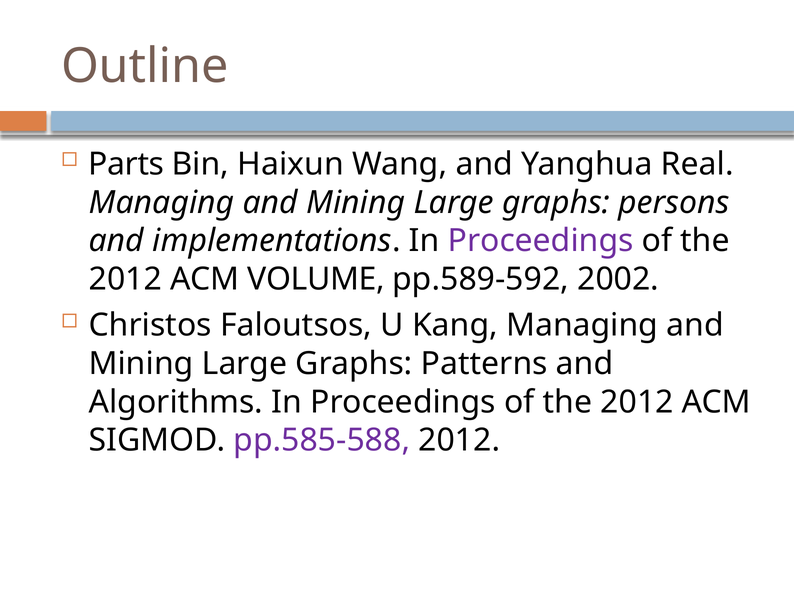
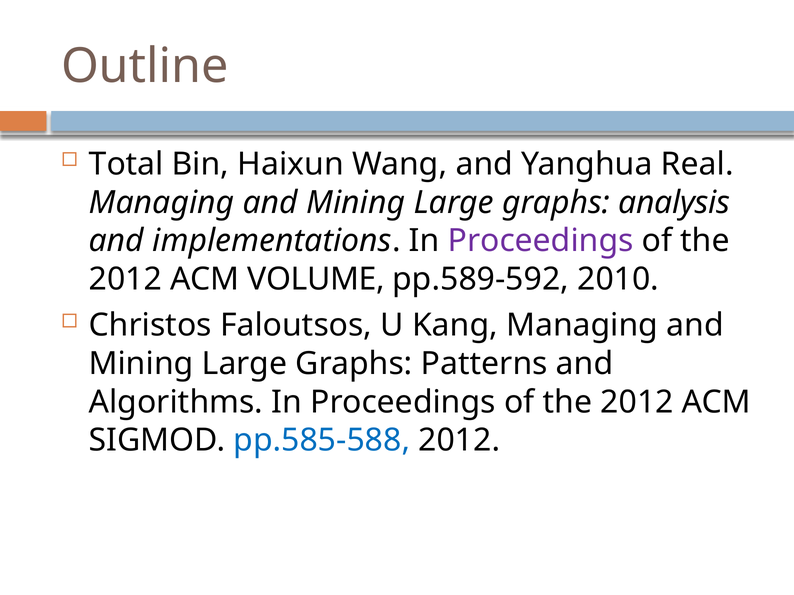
Parts: Parts -> Total (126, 164)
persons: persons -> analysis (674, 203)
2002: 2002 -> 2010 (618, 279)
pp.585-588 colour: purple -> blue (322, 441)
